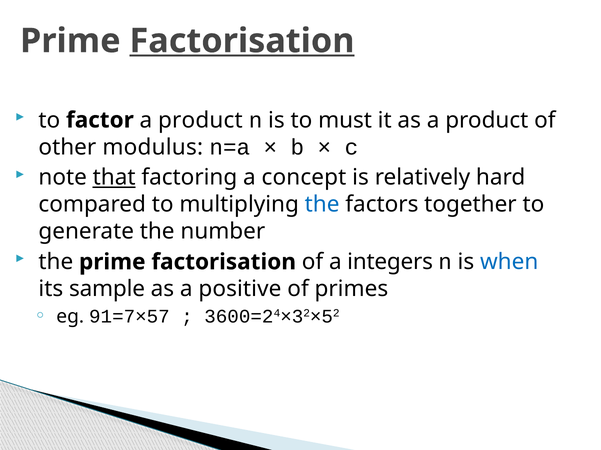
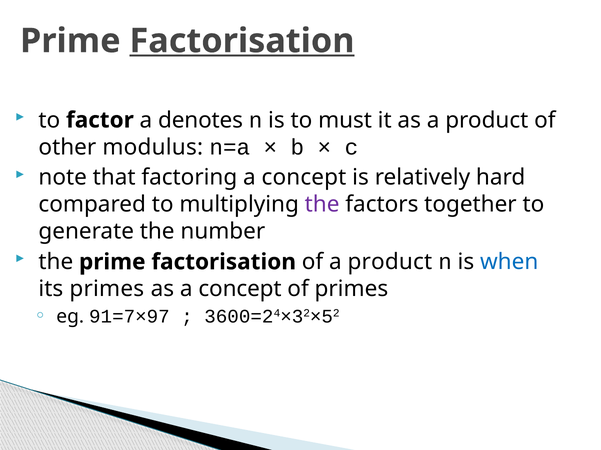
factor a product: product -> denotes (201, 120)
that underline: present -> none (114, 178)
the colour: blue -> purple (322, 205)
of a integers: integers -> product (390, 262)
its sample: sample -> primes (107, 289)
as a positive: positive -> concept (240, 289)
91=7×57: 91=7×57 -> 91=7×97 (129, 317)
